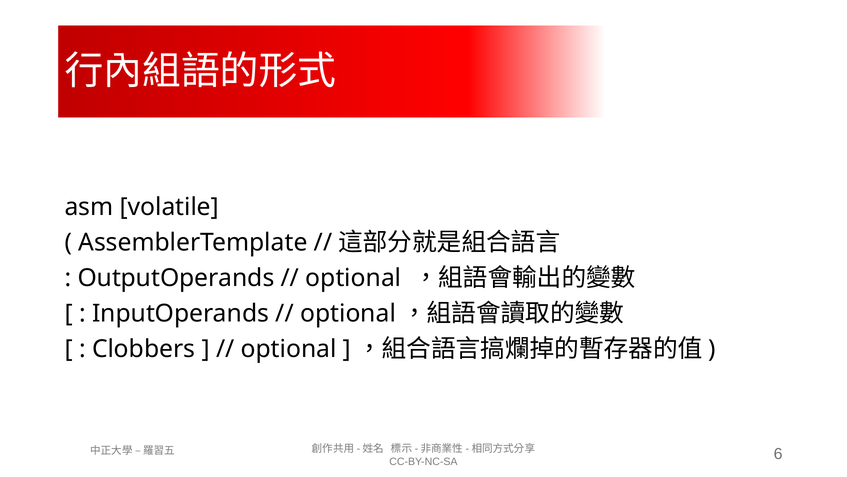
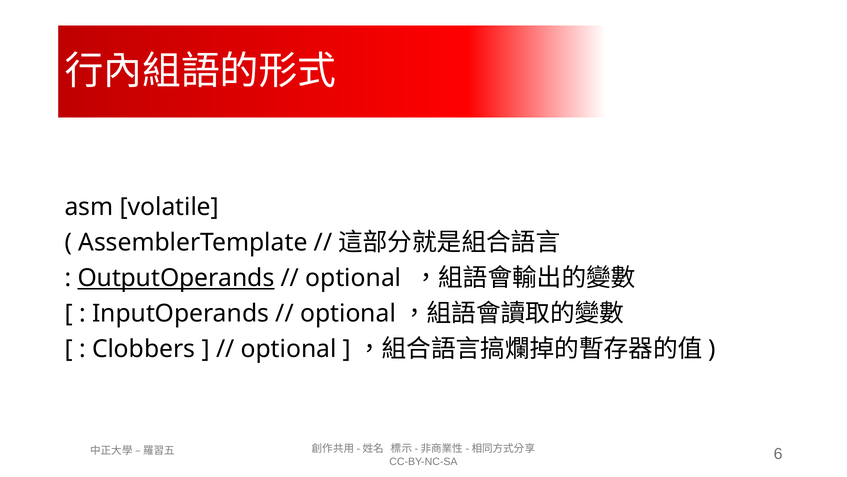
OutputOperands underline: none -> present (176, 278)
